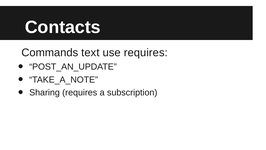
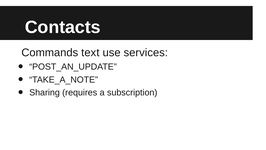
use requires: requires -> services (146, 53)
